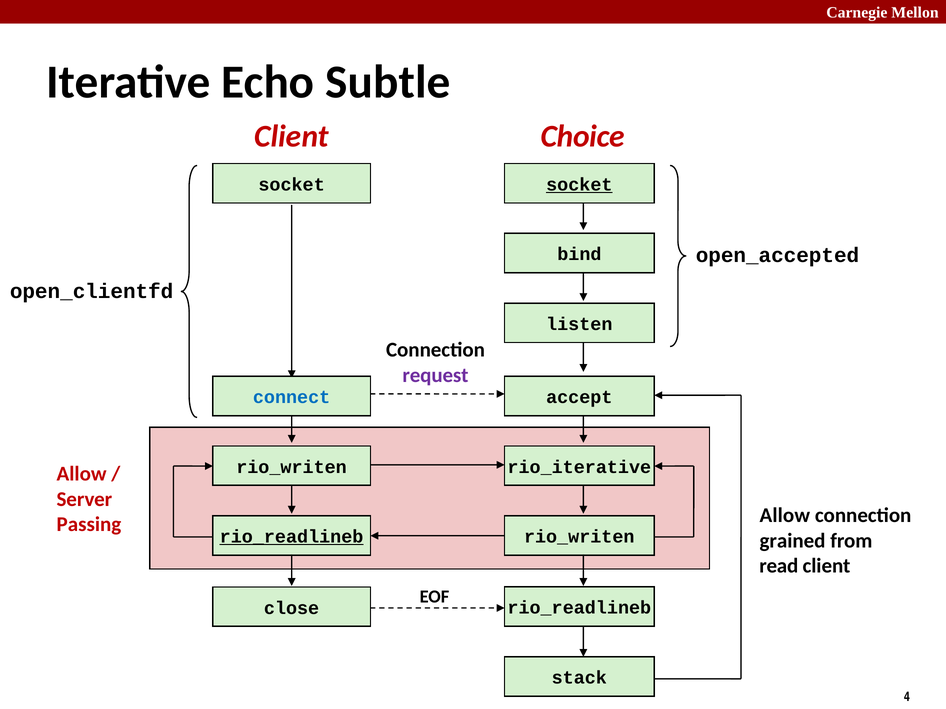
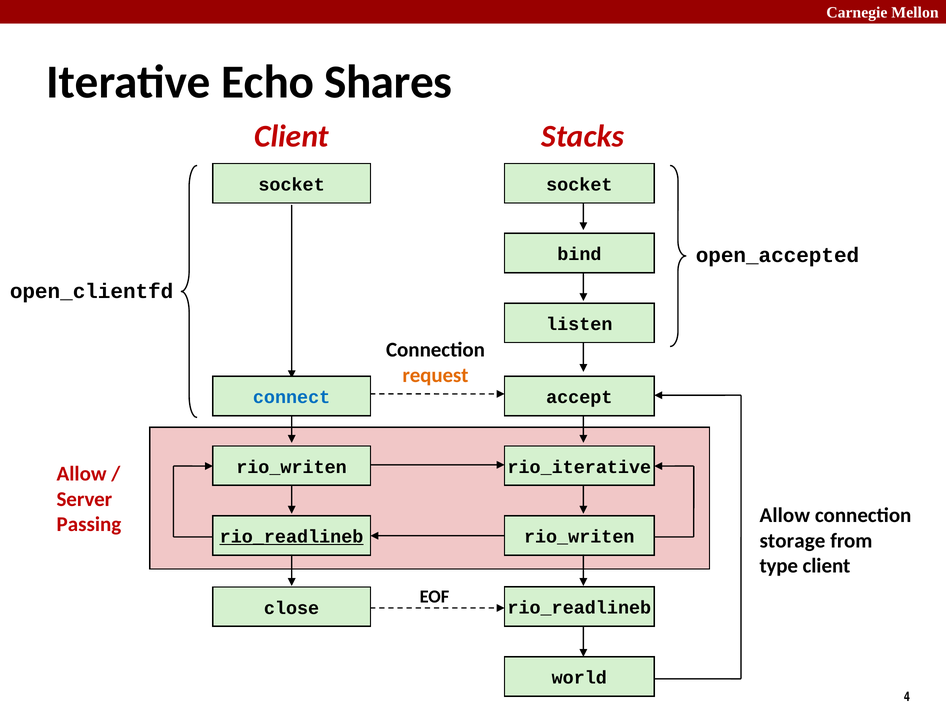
Subtle: Subtle -> Shares (388, 82)
Choice: Choice -> Stacks (583, 136)
socket underline: present -> none (579, 185)
request colour: purple -> orange (435, 375)
grained: grained -> storage (792, 541)
read: read -> type (779, 566)
stack: stack -> world (579, 678)
